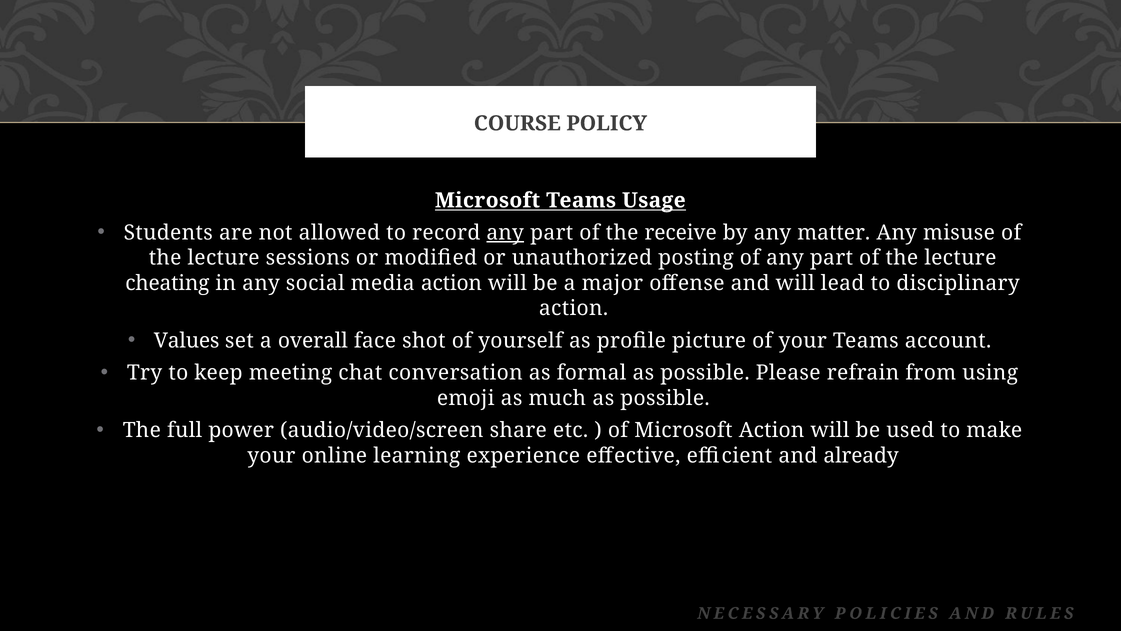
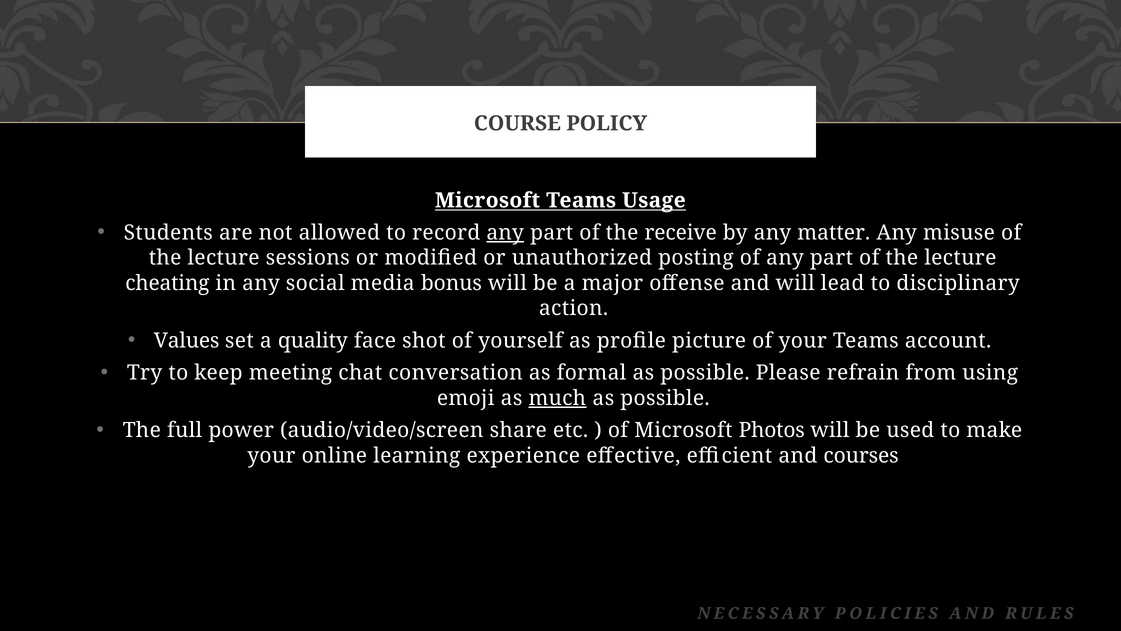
media action: action -> bonus (451, 283)
overall: overall -> quality (313, 340)
much underline: none -> present (557, 398)
Microsoft Action: Action -> Photos (772, 430)
already: already -> courses (861, 455)
